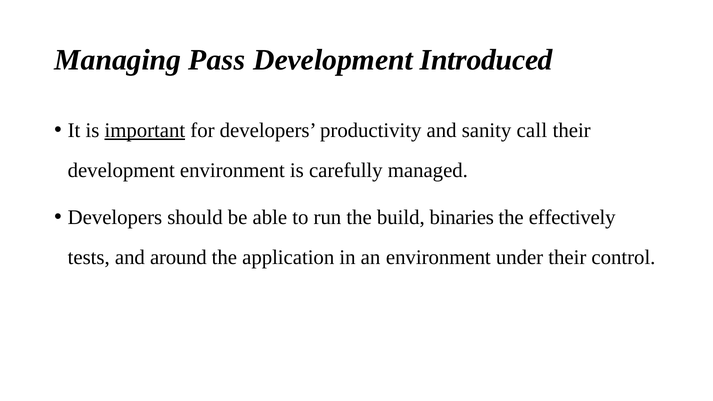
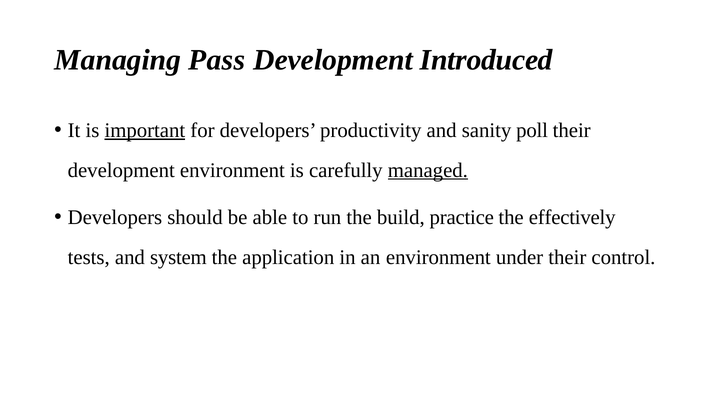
call: call -> poll (532, 130)
managed underline: none -> present (428, 170)
binaries: binaries -> practice (462, 217)
around: around -> system (178, 257)
